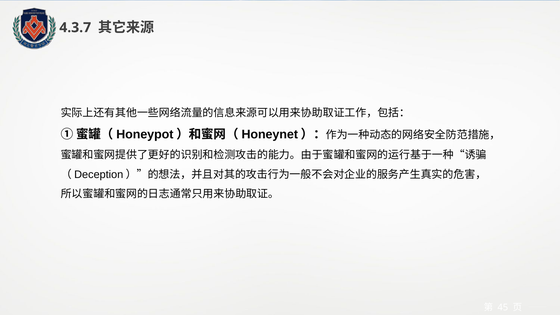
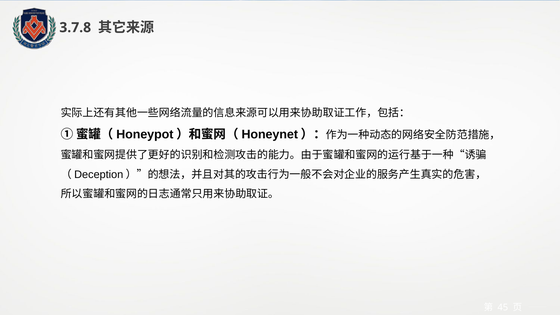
4.3.7: 4.3.7 -> 3.7.8 (75, 28)
